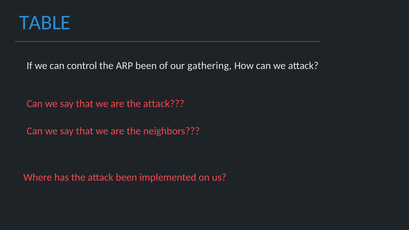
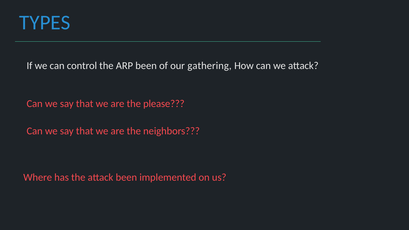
TABLE: TABLE -> TYPES (45, 22)
are the attack: attack -> please (164, 104)
